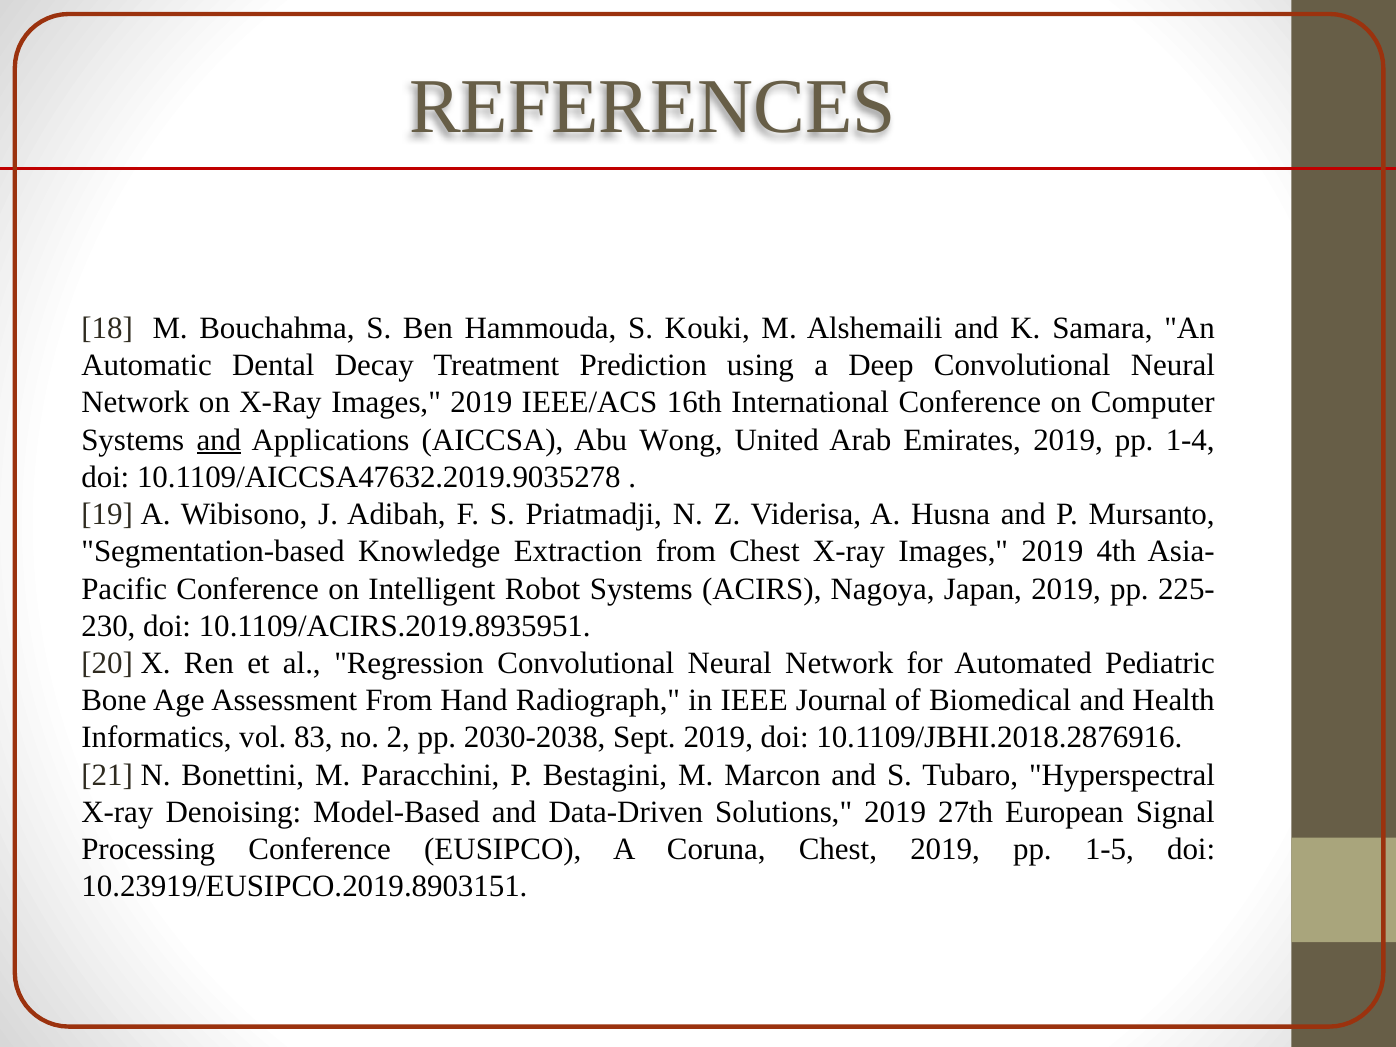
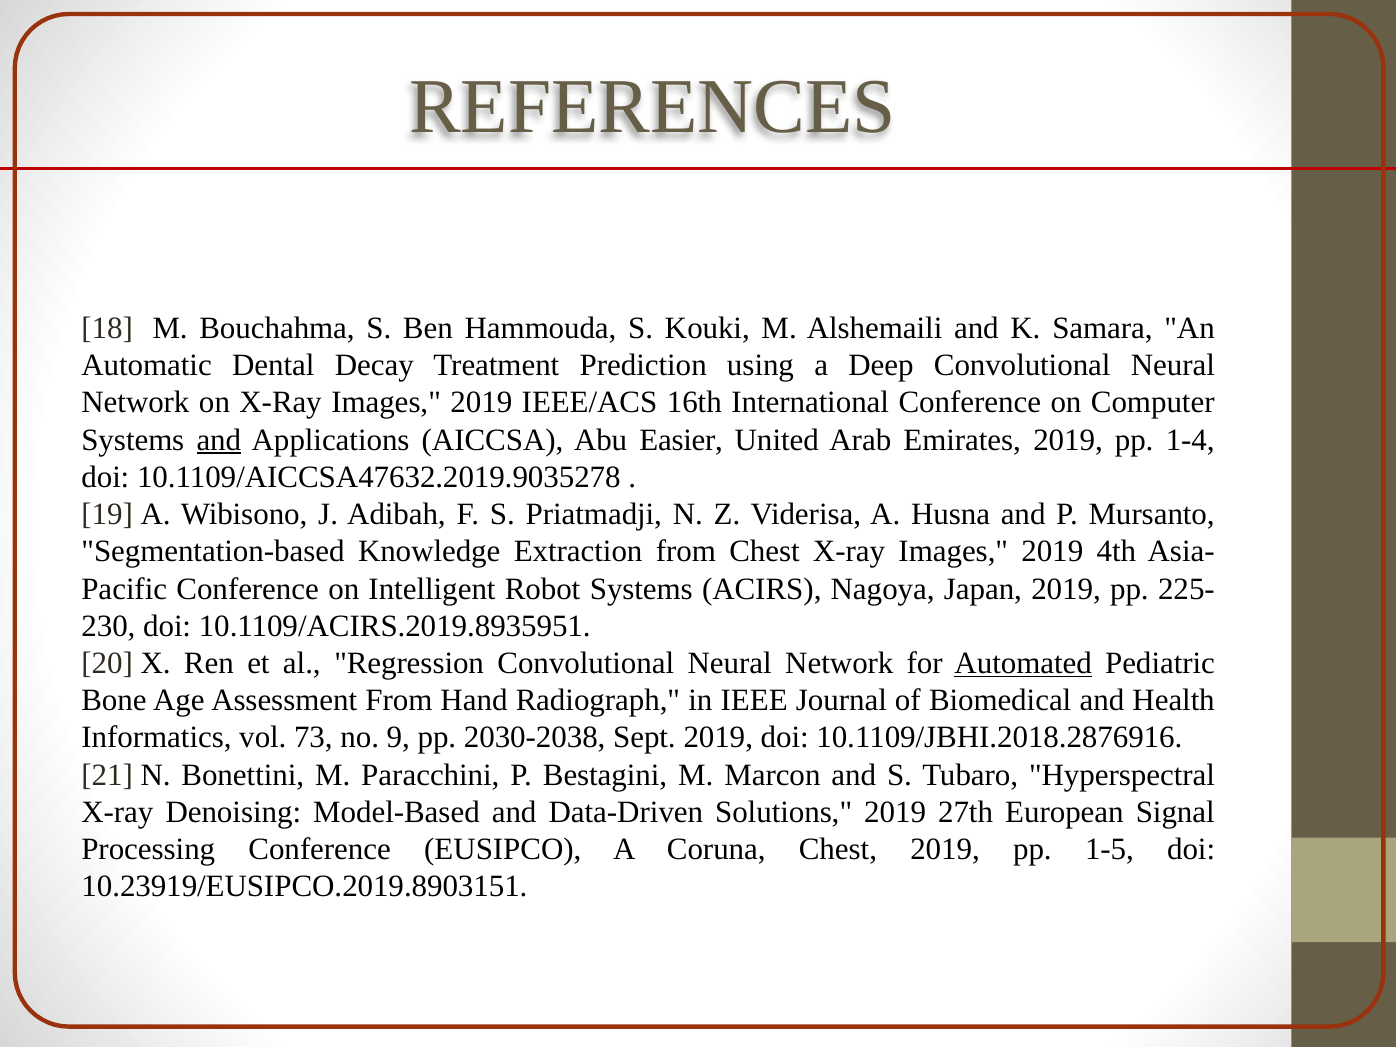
Wong: Wong -> Easier (681, 440)
Automated underline: none -> present (1023, 663)
83: 83 -> 73 (313, 738)
2: 2 -> 9 (398, 738)
